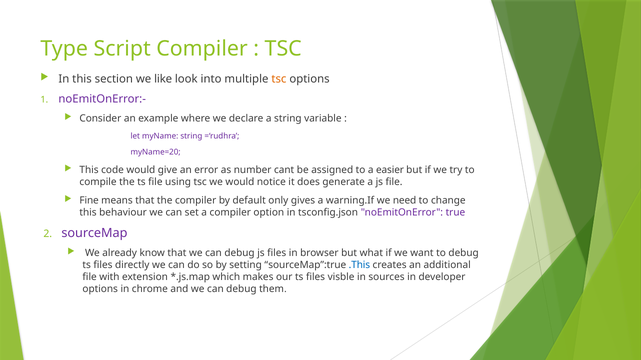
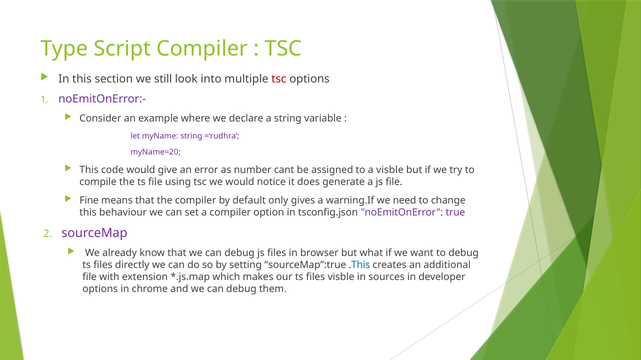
like: like -> still (163, 79)
tsc colour: orange -> red (279, 79)
a easier: easier -> visble (390, 170)
